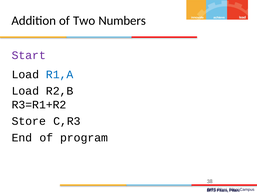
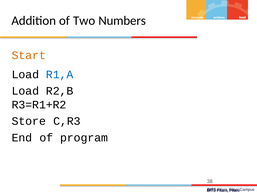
Start colour: purple -> orange (29, 55)
